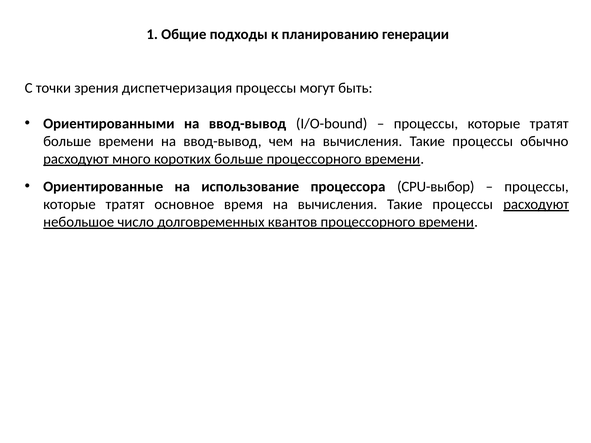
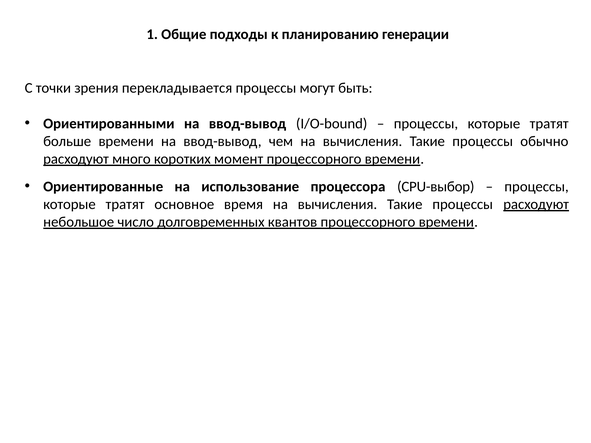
диспетчеризация: диспетчеризация -> перекладывается (177, 88)
коротких больше: больше -> момент (239, 159)
